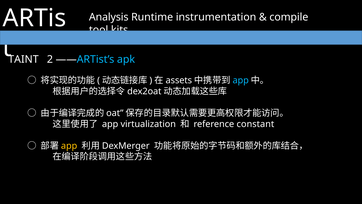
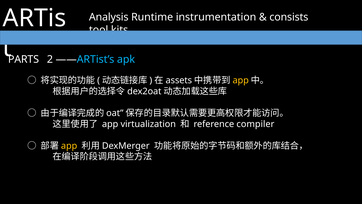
compile: compile -> consists (289, 17)
TAINT: TAINT -> PARTS (24, 59)
app colour: light blue -> yellow (241, 80)
constant: constant -> compiler (255, 124)
